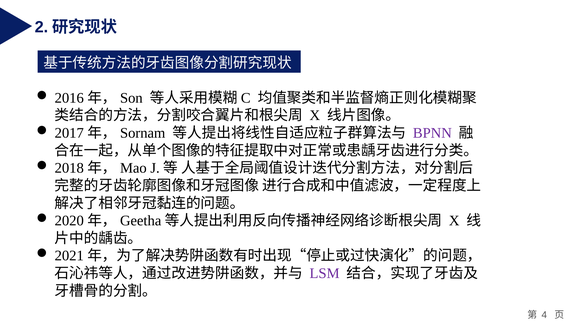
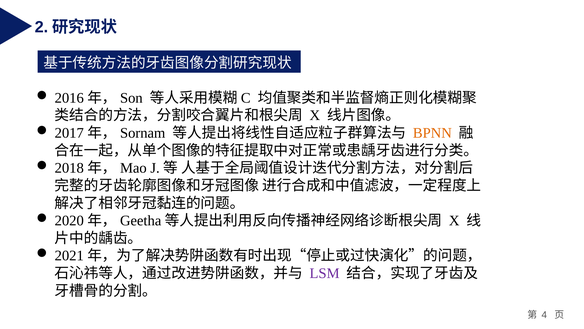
BPNN colour: purple -> orange (432, 133)
